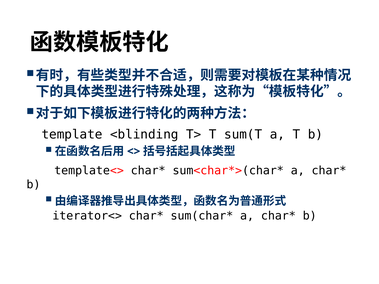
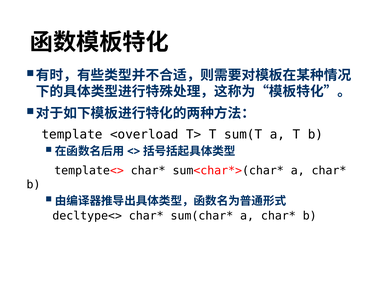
<blinding: <blinding -> <overload (144, 134)
iterator<>: iterator<> -> decltype<> (87, 216)
